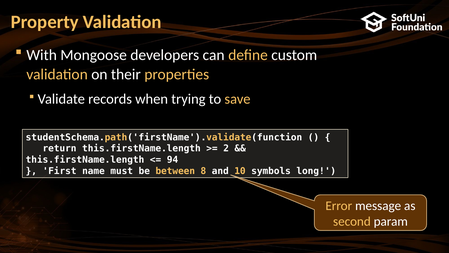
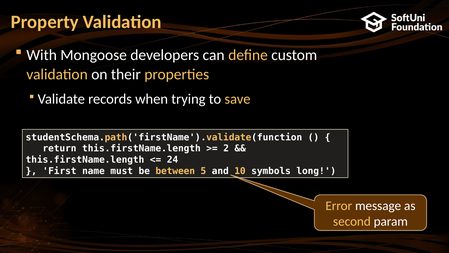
94: 94 -> 24 (172, 160)
8: 8 -> 5 (203, 171)
